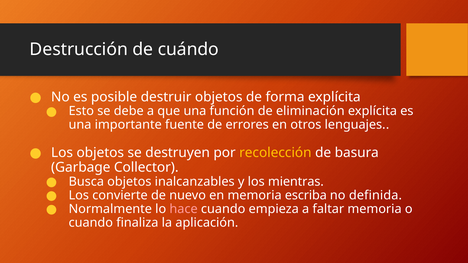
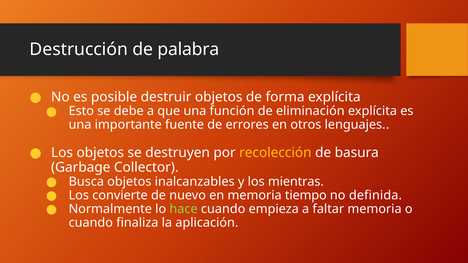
cuándo: cuándo -> palabra (188, 50)
escriba: escriba -> tiempo (306, 195)
hace colour: pink -> light green (184, 209)
